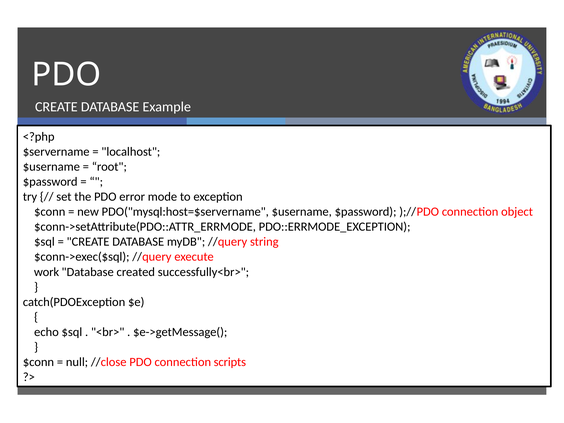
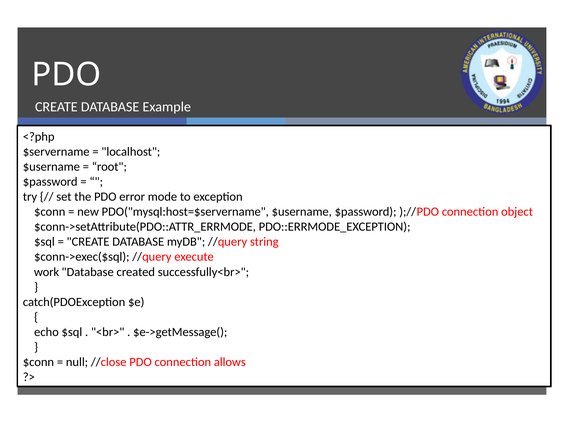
scripts: scripts -> allows (230, 362)
